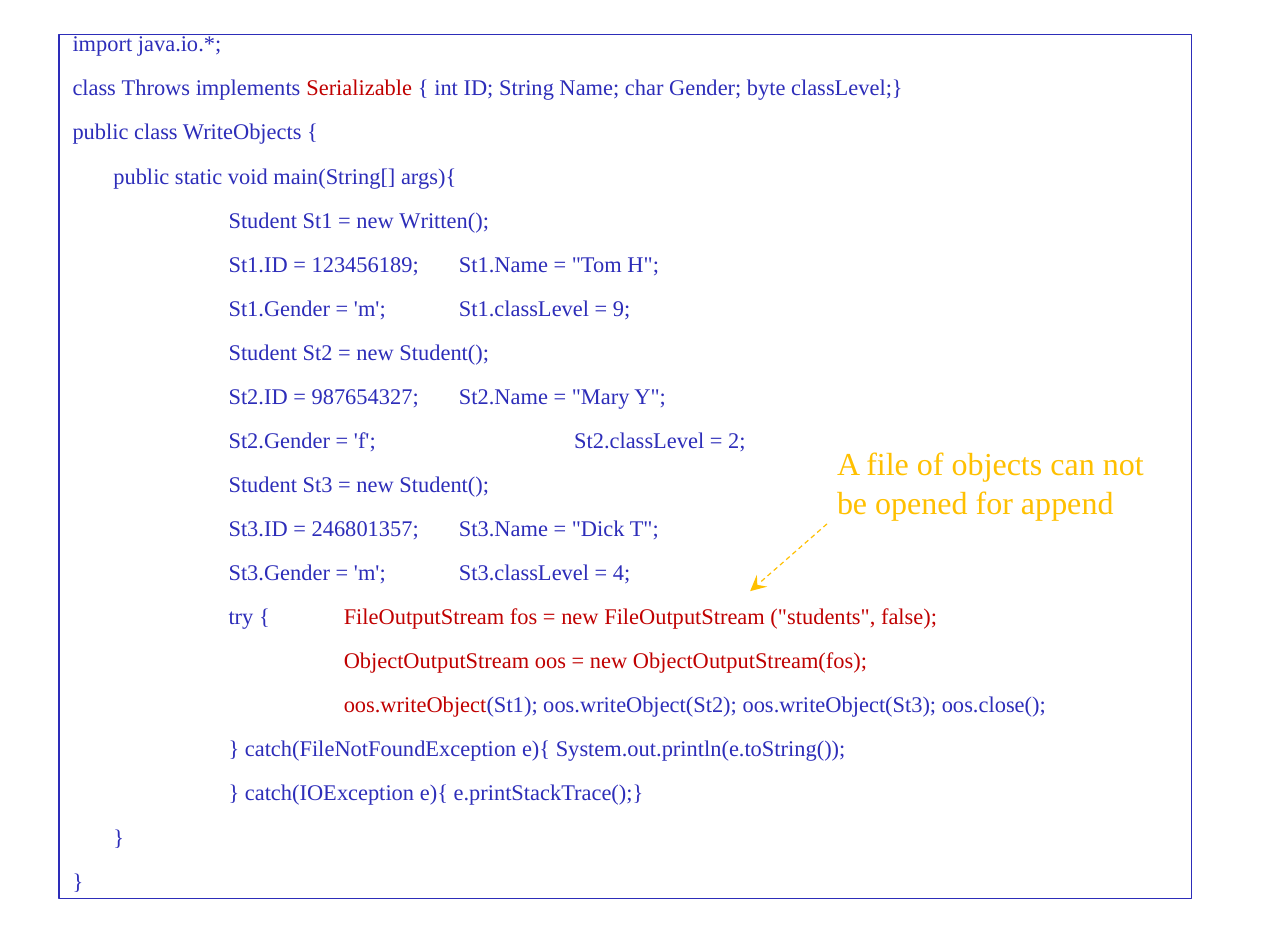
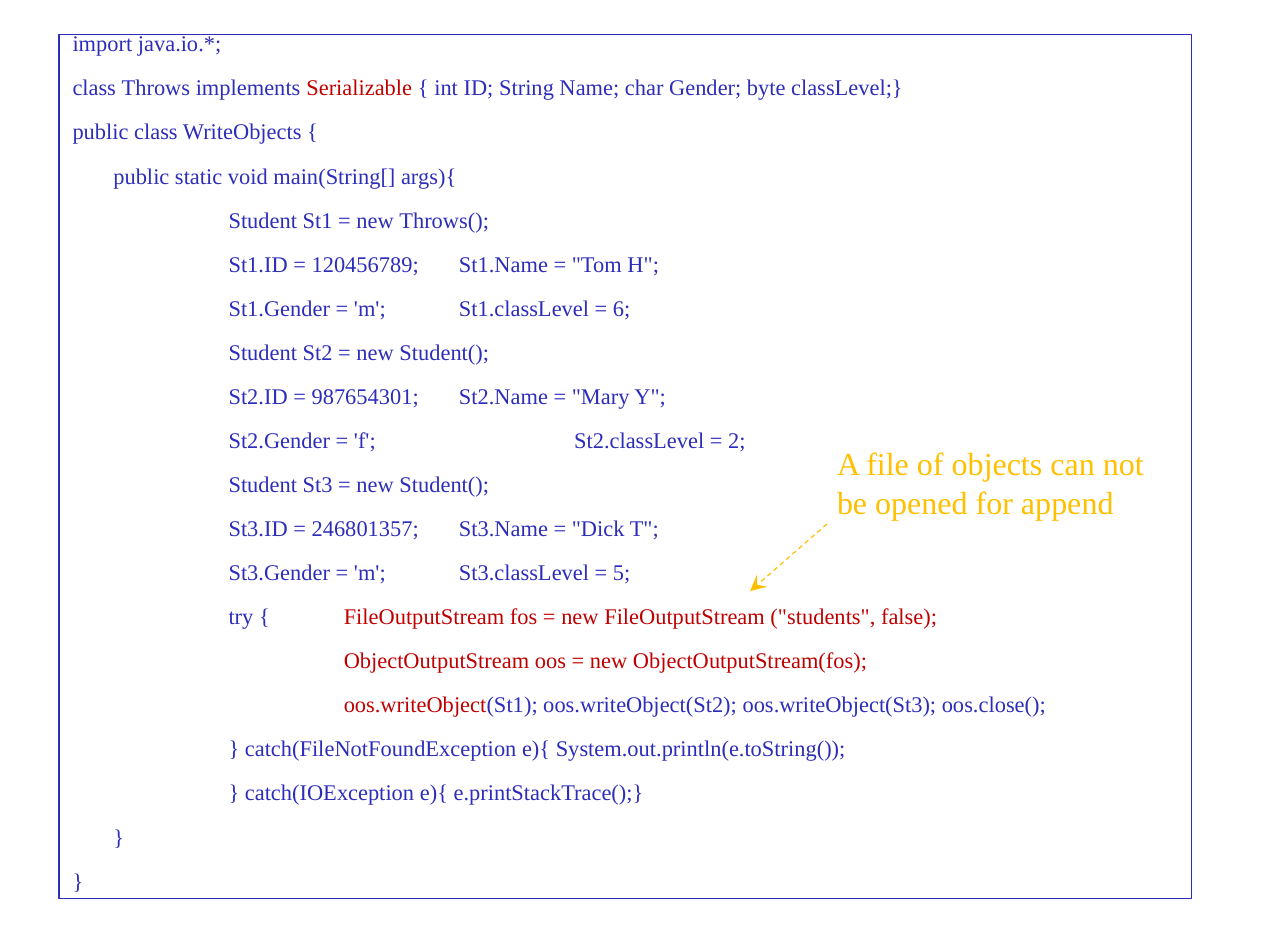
Written(: Written( -> Throws( (444, 221)
123456189: 123456189 -> 120456789 (365, 265)
9: 9 -> 6 (622, 309)
987654327: 987654327 -> 987654301 (365, 397)
4: 4 -> 5 (622, 573)
